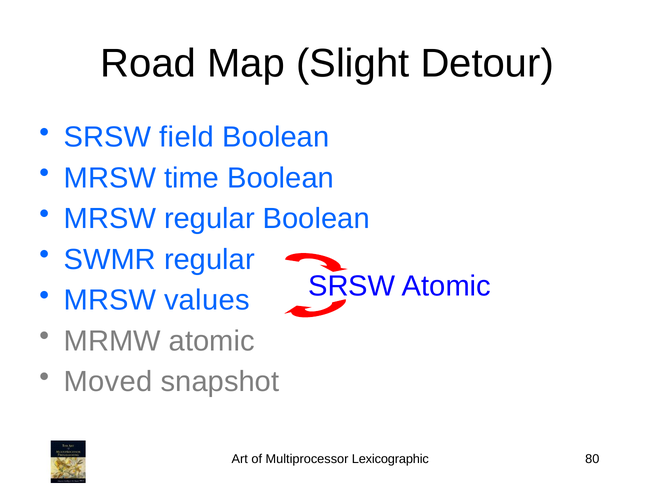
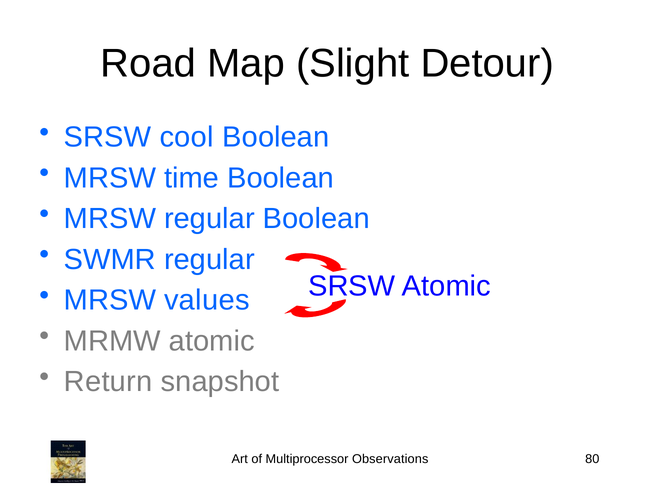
field: field -> cool (187, 137)
Moved: Moved -> Return (108, 382)
Lexicographic: Lexicographic -> Observations (390, 459)
